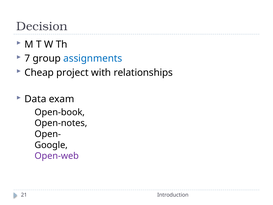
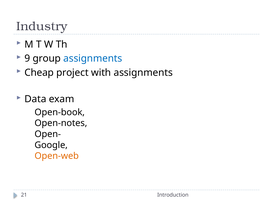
Decision: Decision -> Industry (42, 26)
7: 7 -> 9 (27, 58)
with relationships: relationships -> assignments (143, 73)
Open-web colour: purple -> orange (57, 156)
